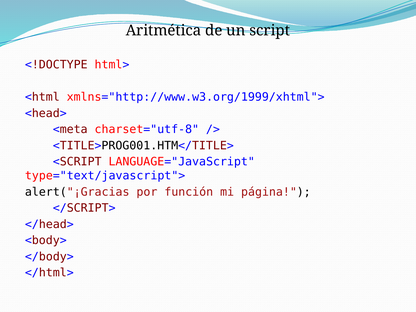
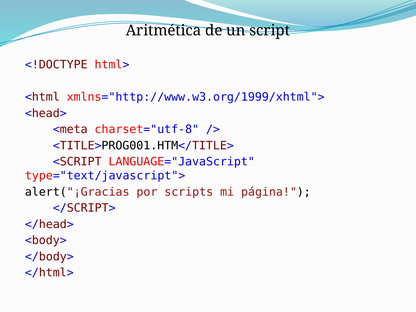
función: función -> scripts (189, 192)
